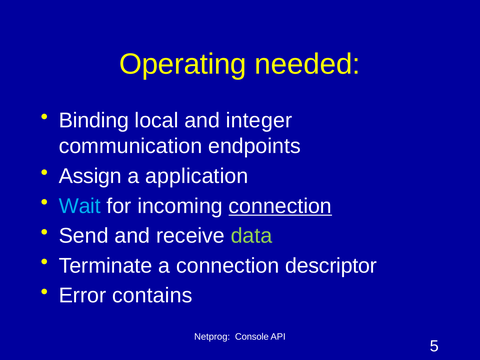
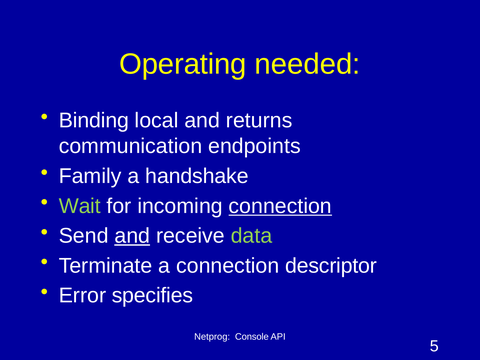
integer: integer -> returns (259, 121)
Assign: Assign -> Family (90, 176)
application: application -> handshake (197, 176)
Wait colour: light blue -> light green (80, 206)
and underline: none -> present (132, 236)
contains: contains -> specifies (153, 296)
